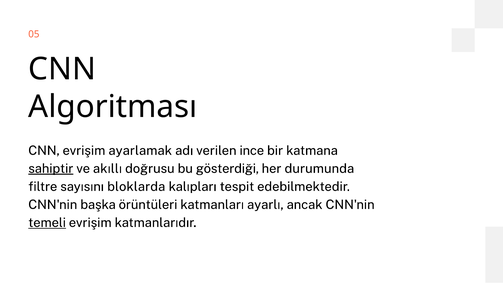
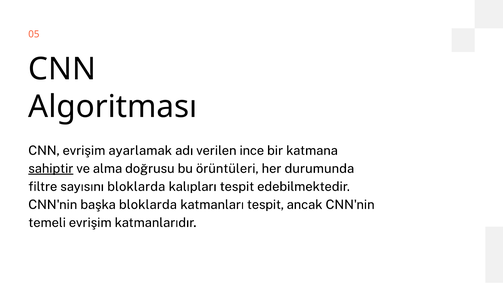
akıllı: akıllı -> alma (108, 169)
gösterdiği: gösterdiği -> örüntüleri (227, 169)
başka örüntüleri: örüntüleri -> bloklarda (148, 205)
katmanları ayarlı: ayarlı -> tespit (265, 205)
temeli underline: present -> none (47, 223)
